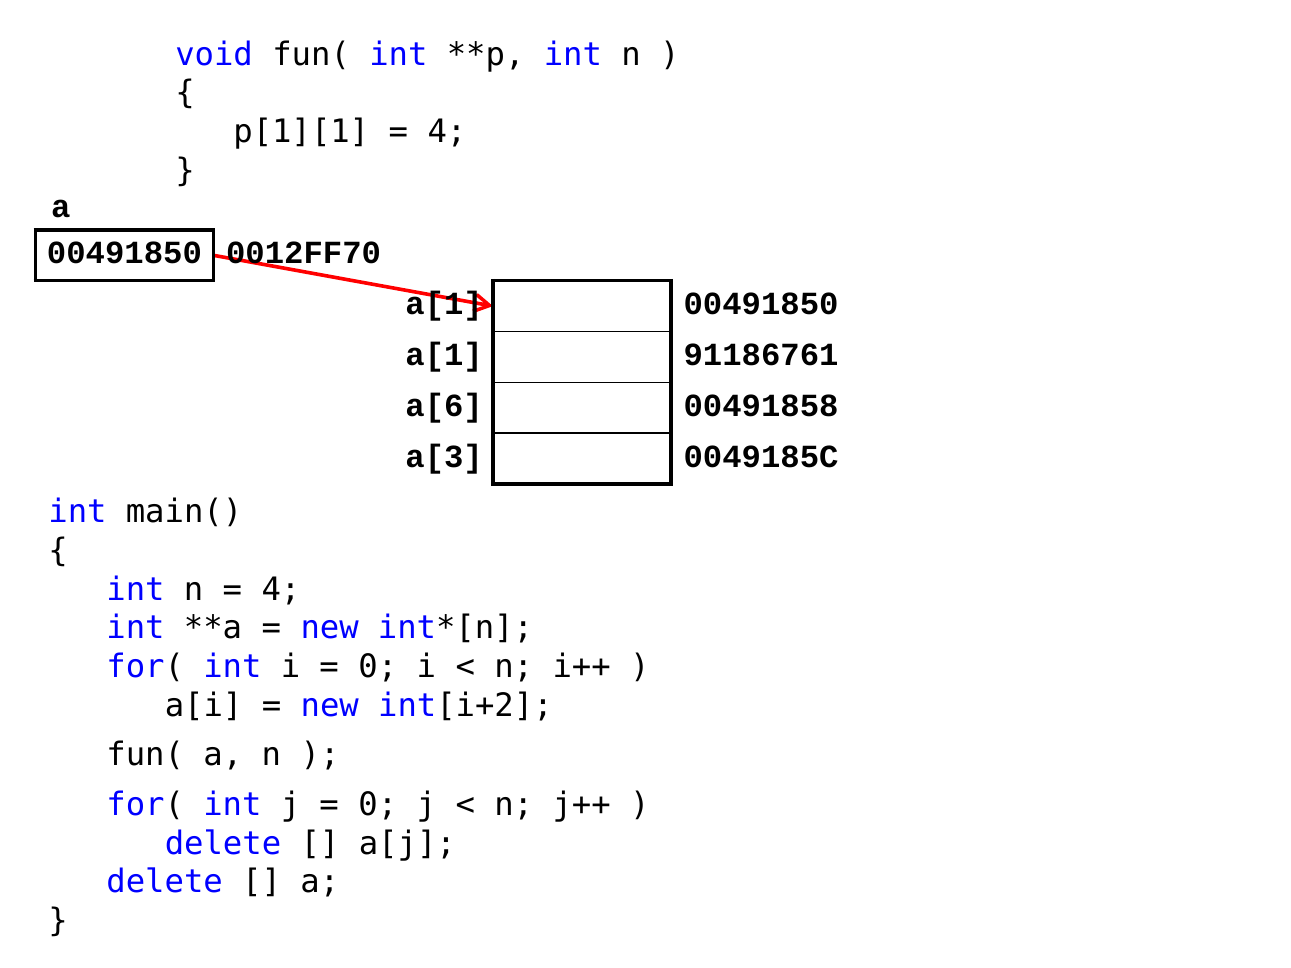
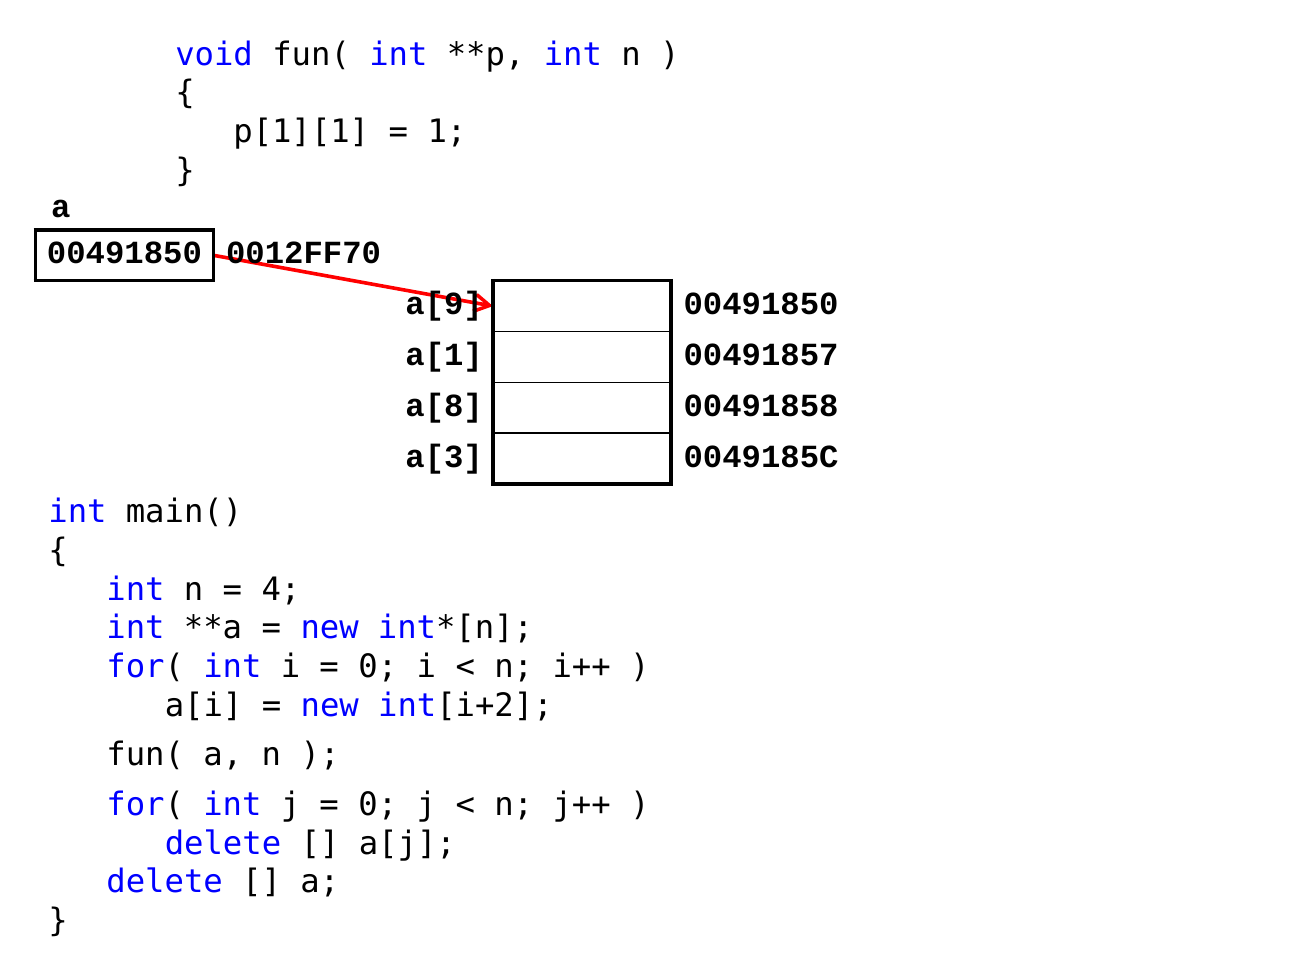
4: 4 -> 1 (447, 132)
p[0 a[1: a[1 -> a[9 (444, 304)
91186761: 91186761 -> 00491857 (761, 355)
a[6: a[6 -> a[8 (444, 406)
